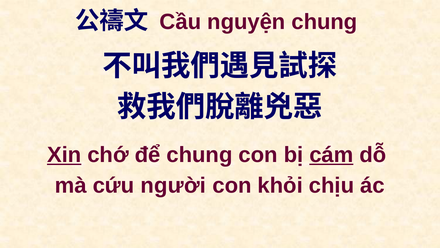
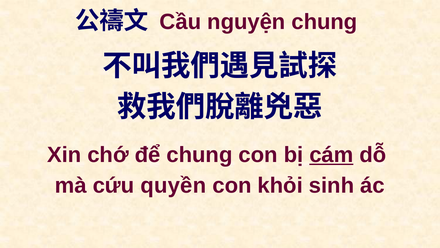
Xin underline: present -> none (64, 155)
người: người -> quyền (173, 185)
chịu: chịu -> sinh (332, 185)
